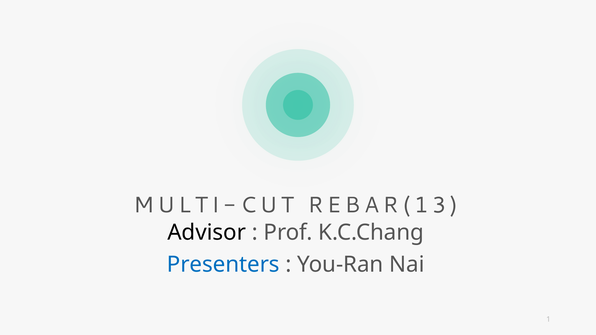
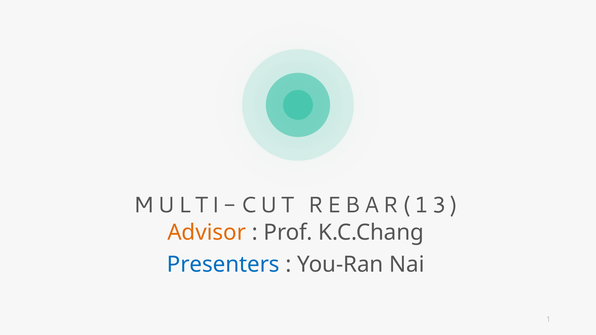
Advisor colour: black -> orange (207, 233)
